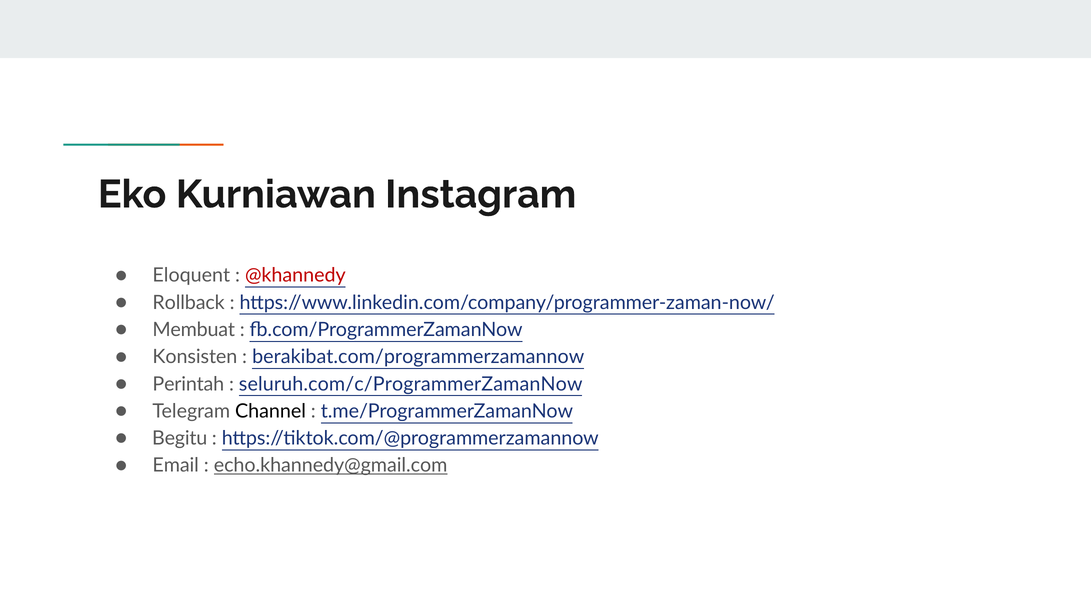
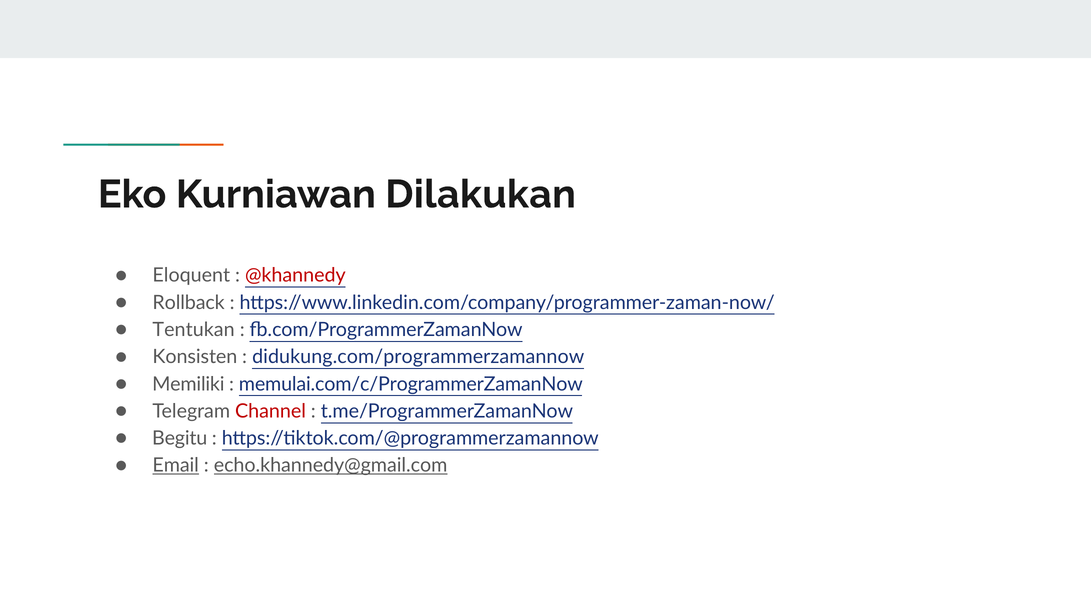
Instagram: Instagram -> Dilakukan (481, 195)
Membuat: Membuat -> Tentukan (194, 330)
berakibat.com/programmerzamannow: berakibat.com/programmerzamannow -> didukung.com/programmerzamannow (418, 357)
Perintah: Perintah -> Memiliki (188, 384)
seluruh.com/c/ProgrammerZamanNow: seluruh.com/c/ProgrammerZamanNow -> memulai.com/c/ProgrammerZamanNow (411, 384)
Channel colour: black -> red (270, 412)
Email underline: none -> present (176, 466)
